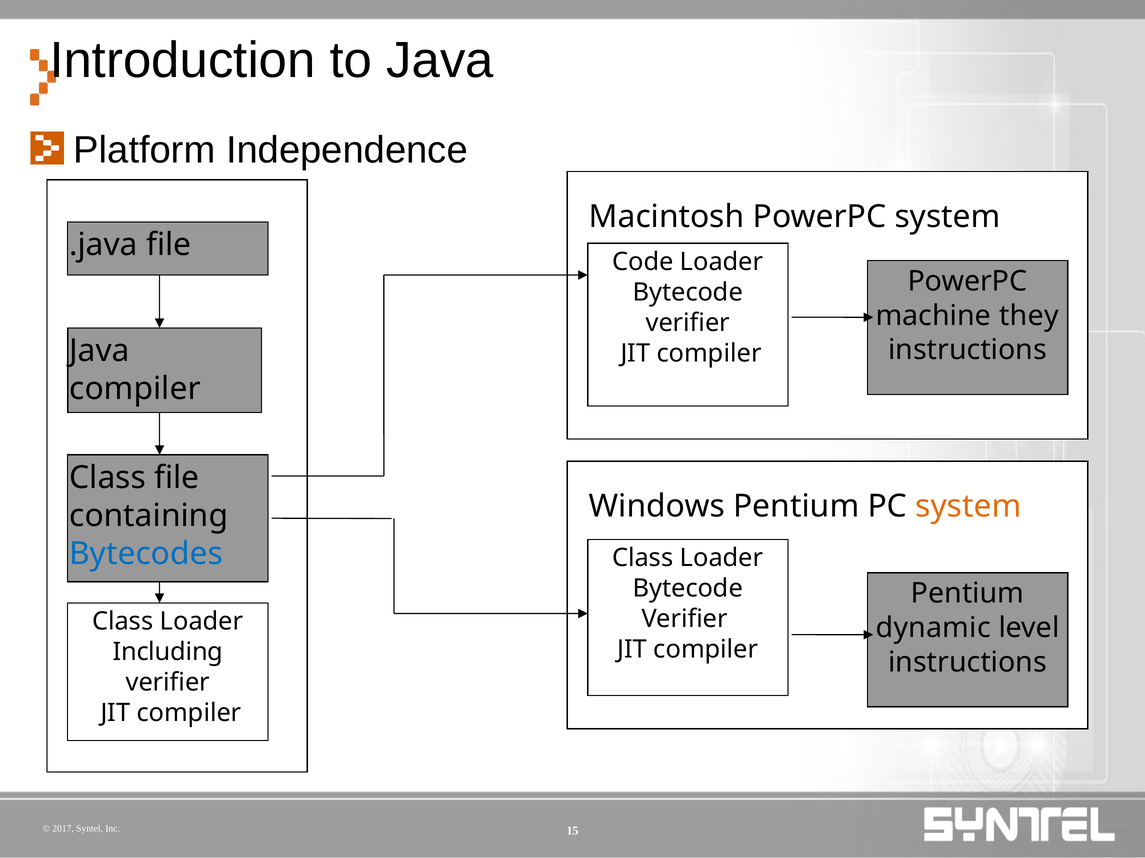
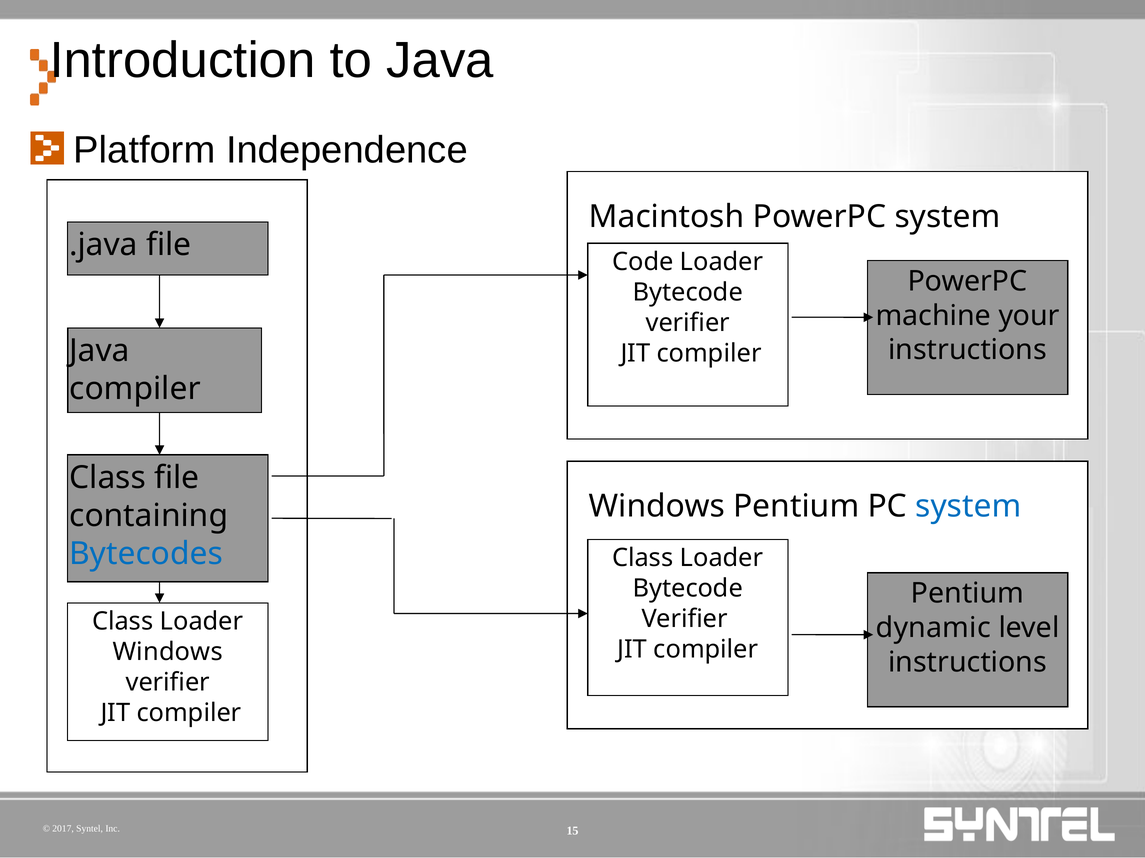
they: they -> your (1029, 316)
system colour: orange -> blue (968, 507)
Including: Including -> Windows (168, 653)
